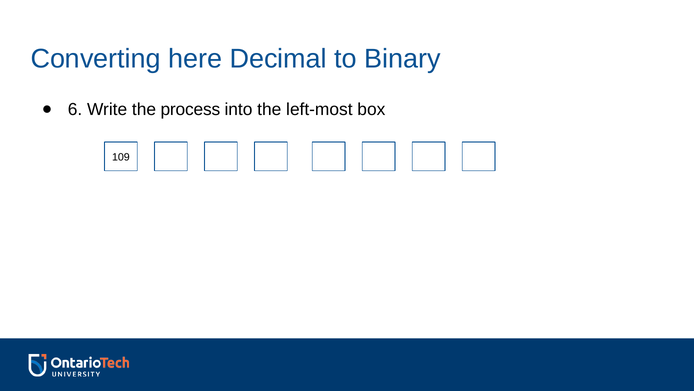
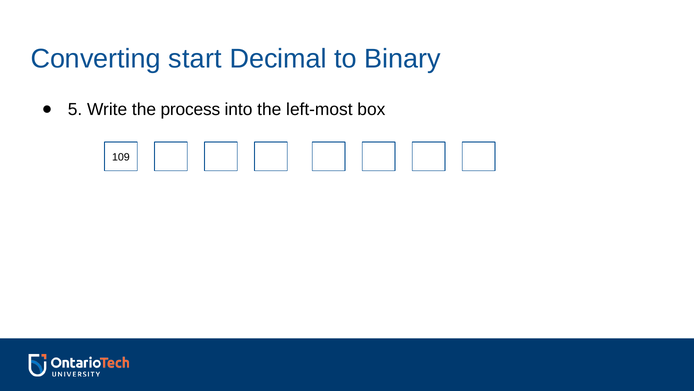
here: here -> start (195, 59)
6: 6 -> 5 (75, 109)
